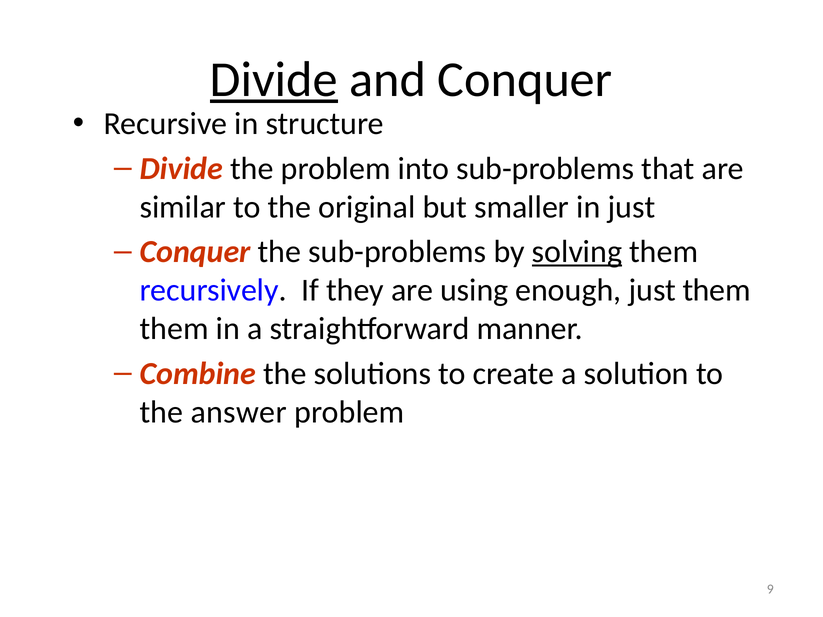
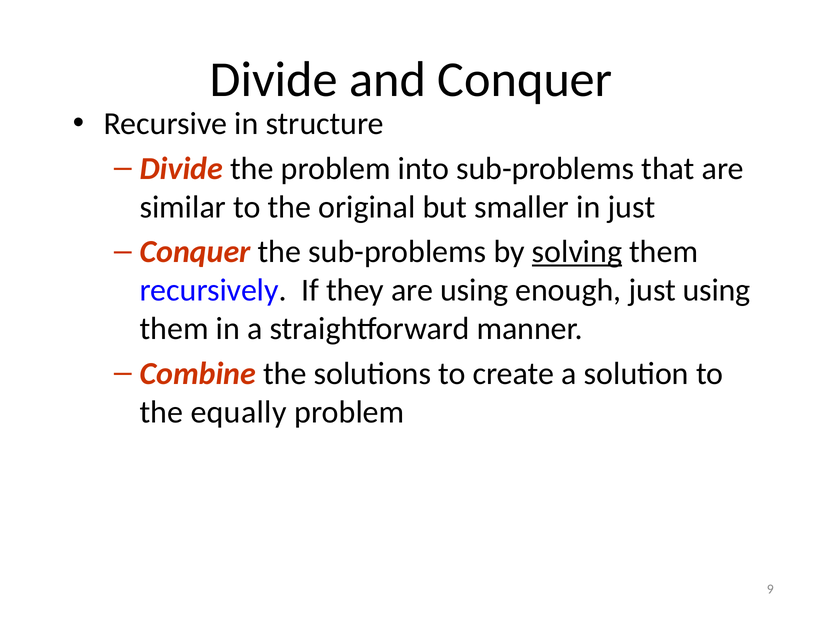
Divide underline: present -> none (274, 80)
just them: them -> using (717, 290)
answer: answer -> equally (239, 412)
